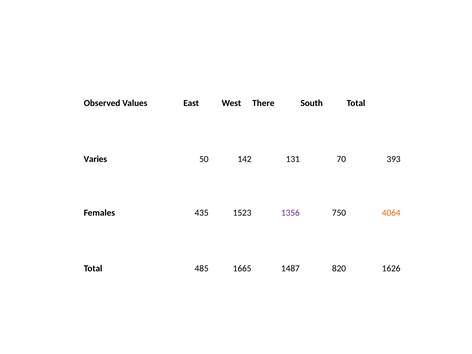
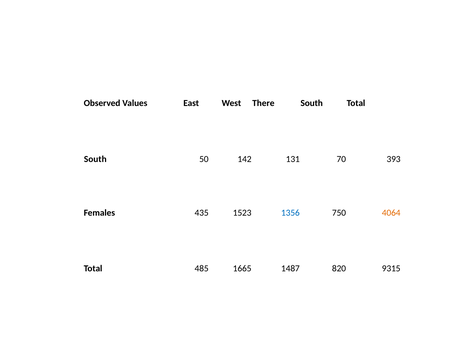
Varies: Varies -> South (95, 159)
1356 colour: purple -> blue (290, 213)
1626: 1626 -> 9315 (391, 269)
